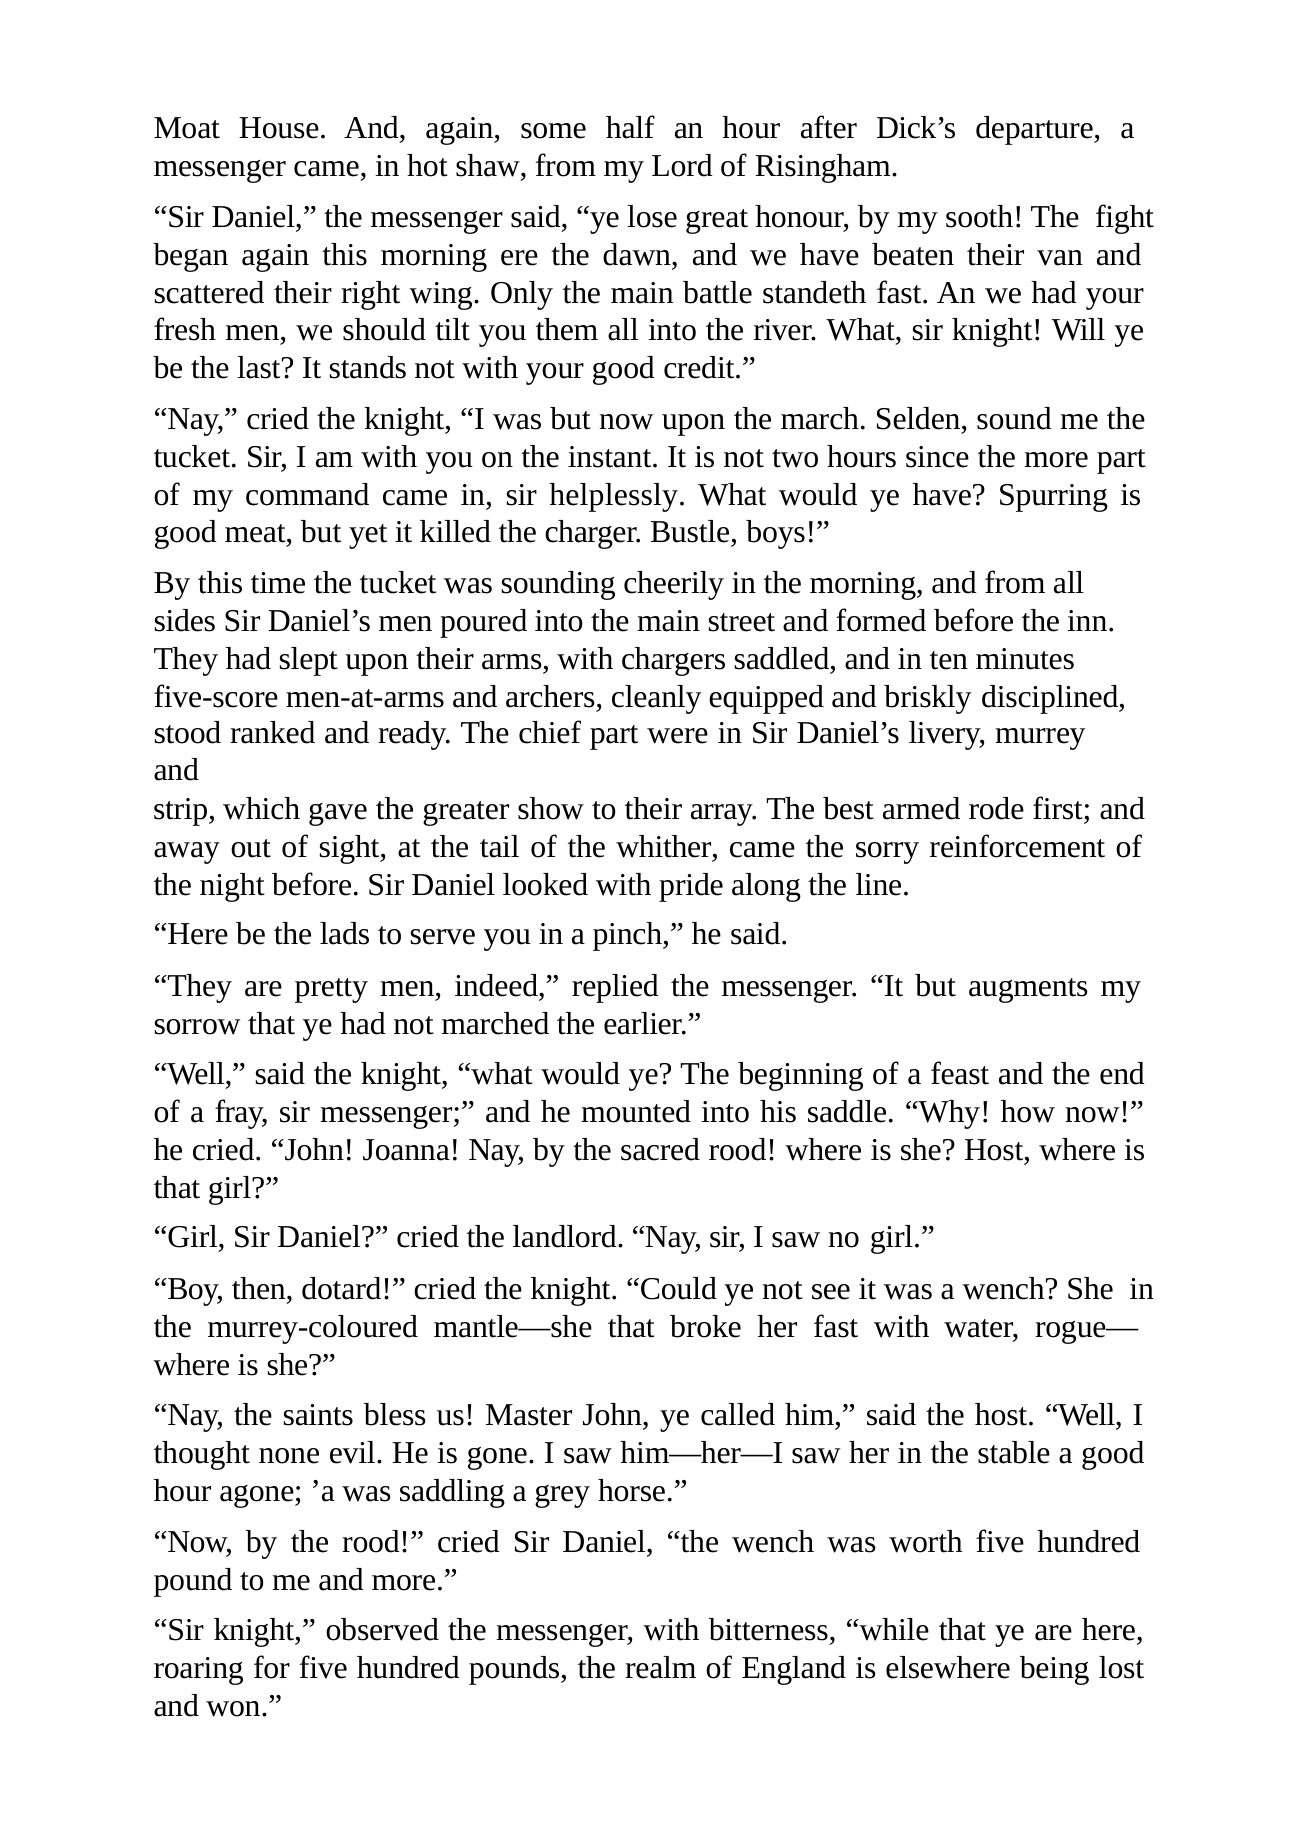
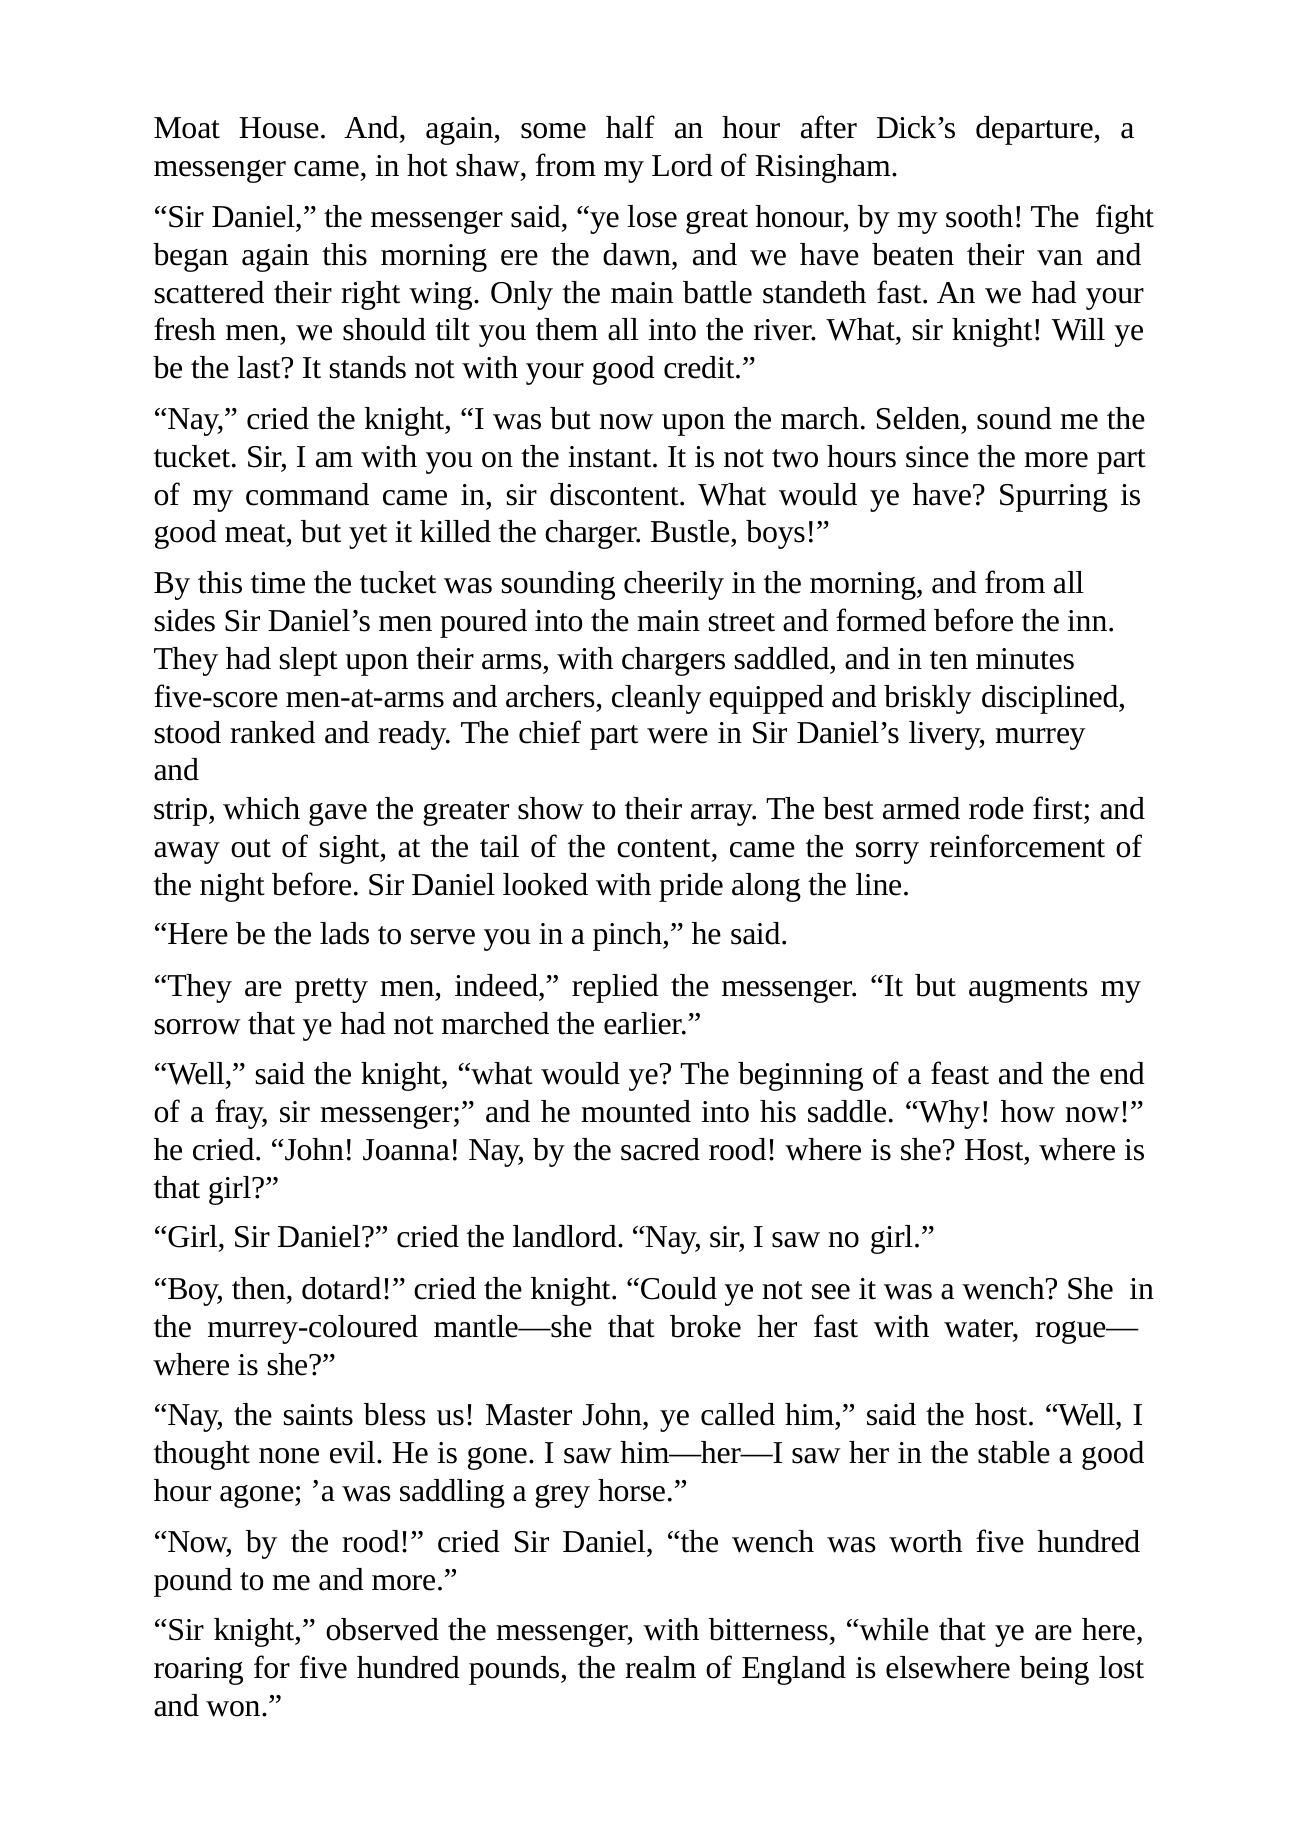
helplessly: helplessly -> discontent (618, 494)
whither: whither -> content (668, 847)
